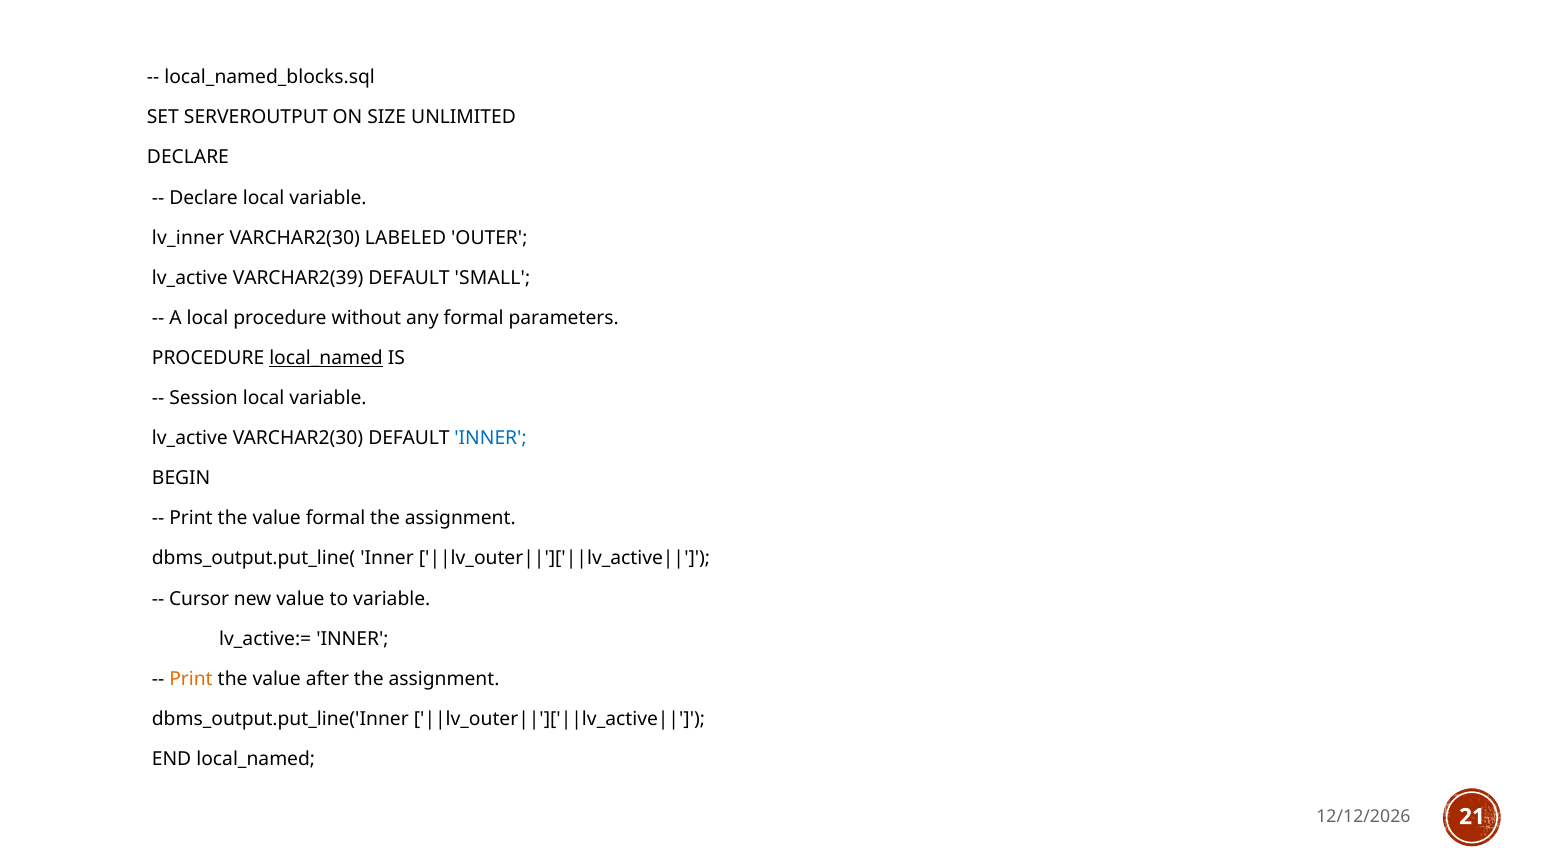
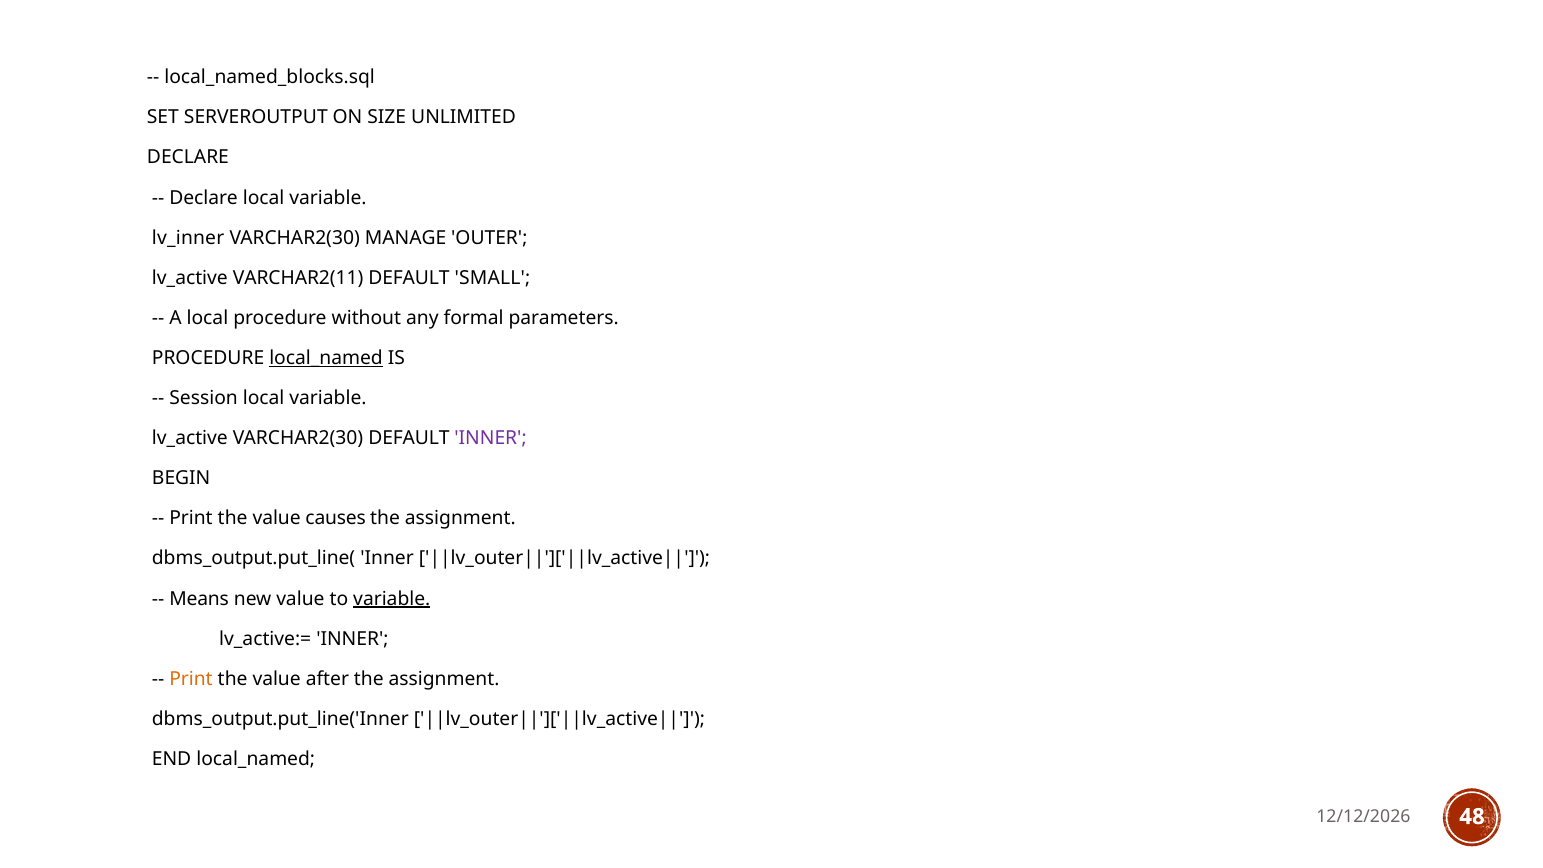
LABELED: LABELED -> MANAGE (406, 238)
VARCHAR2(39: VARCHAR2(39 -> VARCHAR2(11 (298, 278)
INNER colour: blue -> purple (491, 438)
value formal: formal -> causes (336, 518)
Cursor: Cursor -> Means (199, 599)
variable underline: none -> present (392, 599)
21: 21 -> 48 (1472, 817)
